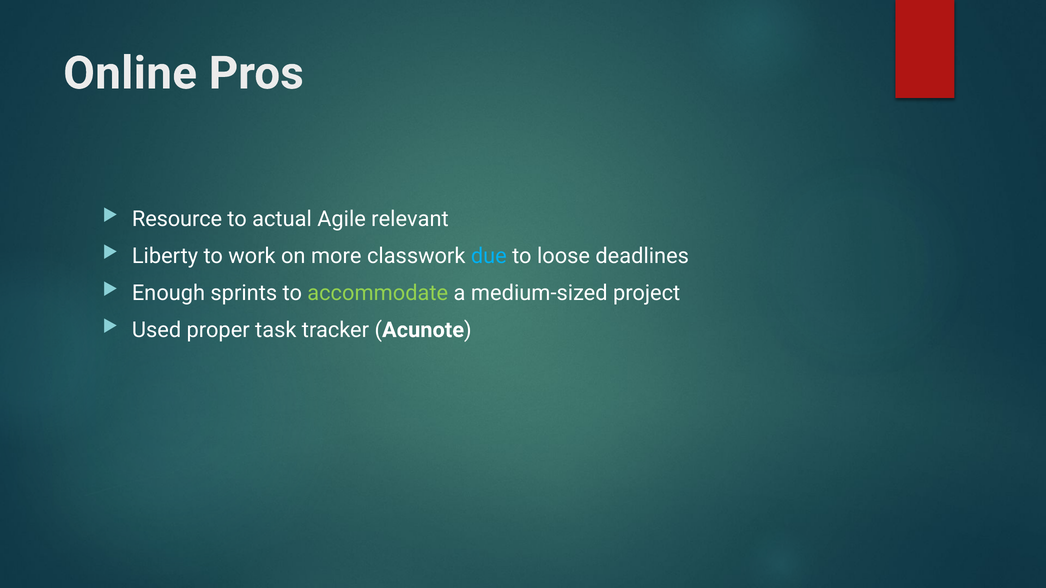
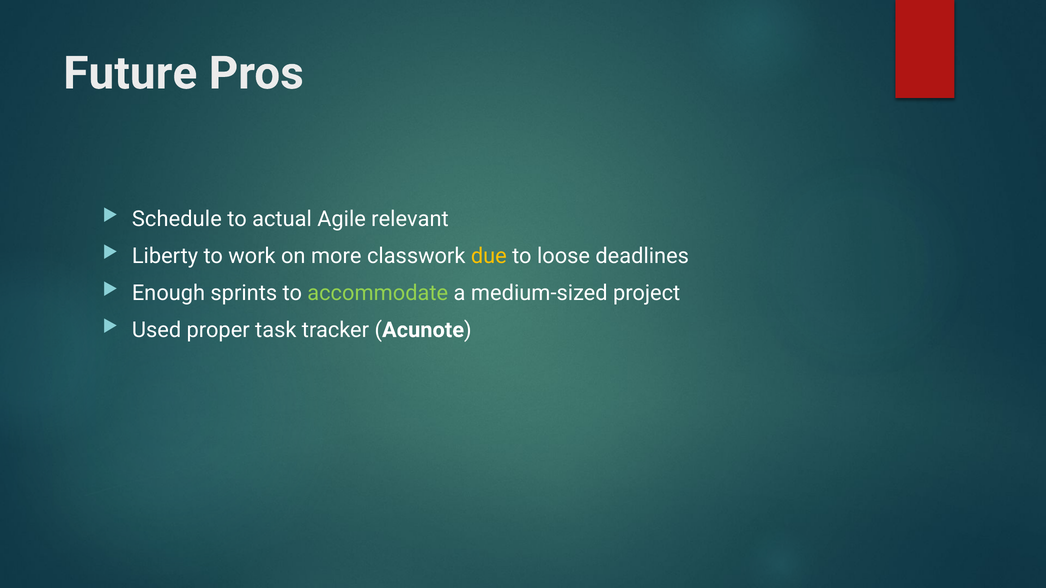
Online: Online -> Future (130, 73)
Resource: Resource -> Schedule (177, 219)
due colour: light blue -> yellow (489, 256)
